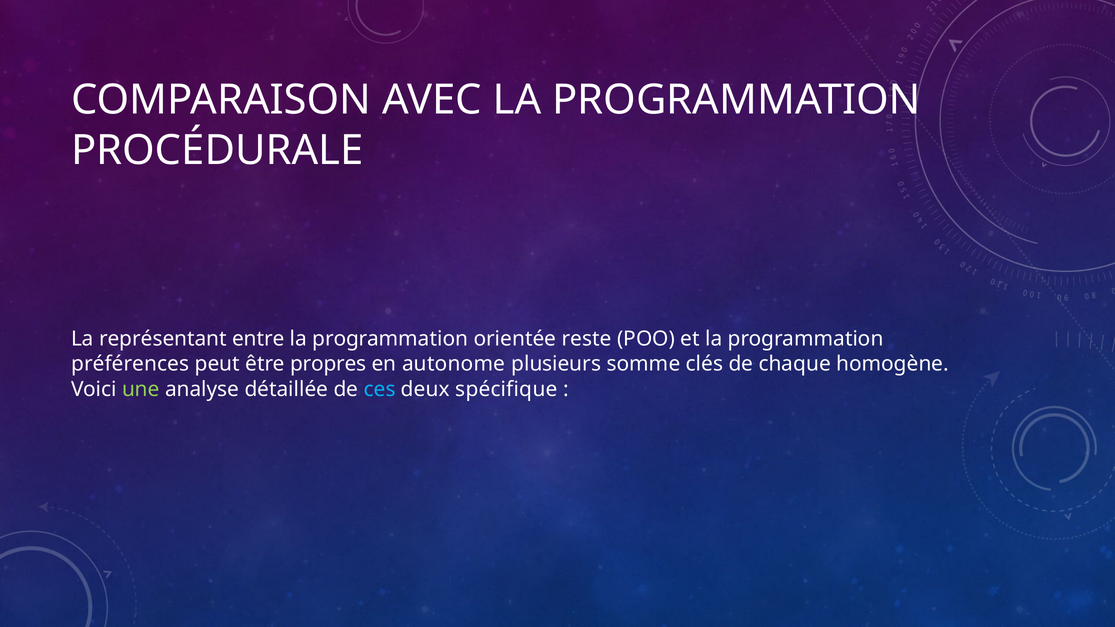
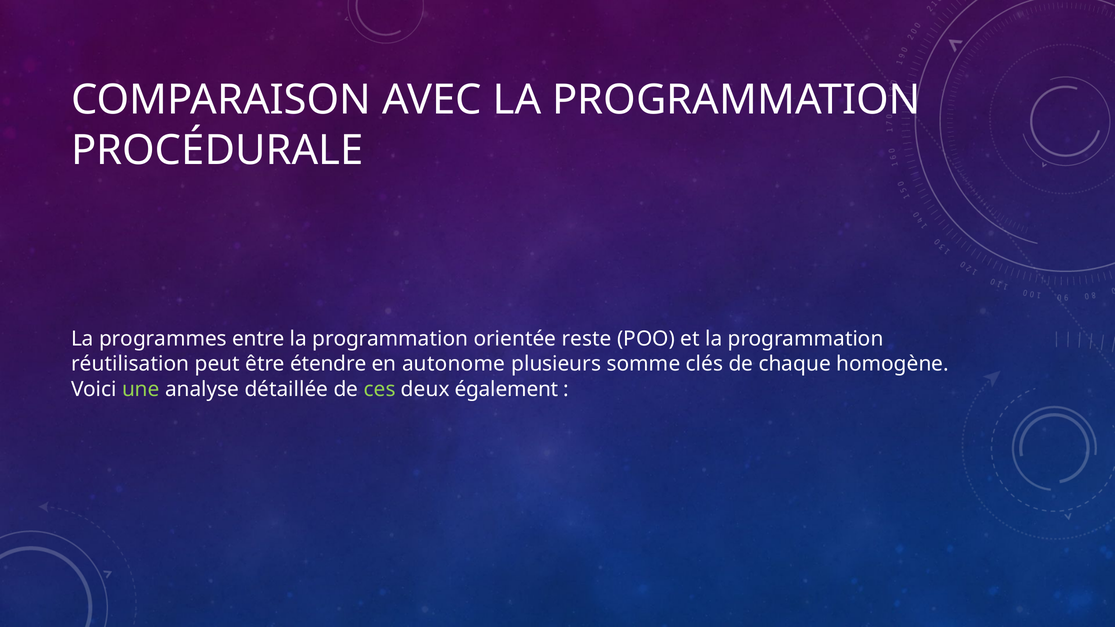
représentant: représentant -> programmes (163, 339)
préférences: préférences -> réutilisation (130, 364)
propres: propres -> étendre (328, 364)
ces colour: light blue -> light green (380, 389)
spécifique: spécifique -> également (507, 389)
